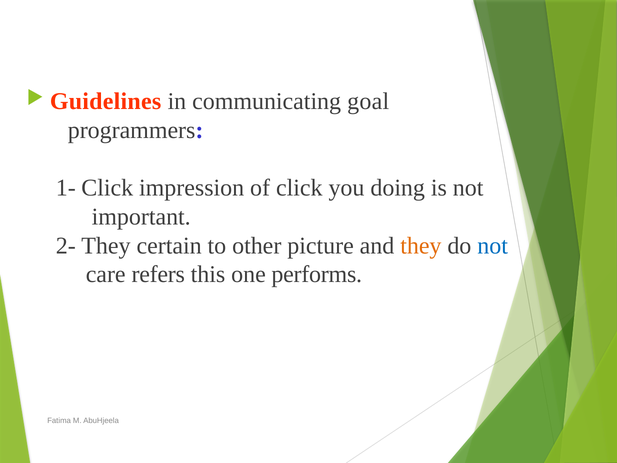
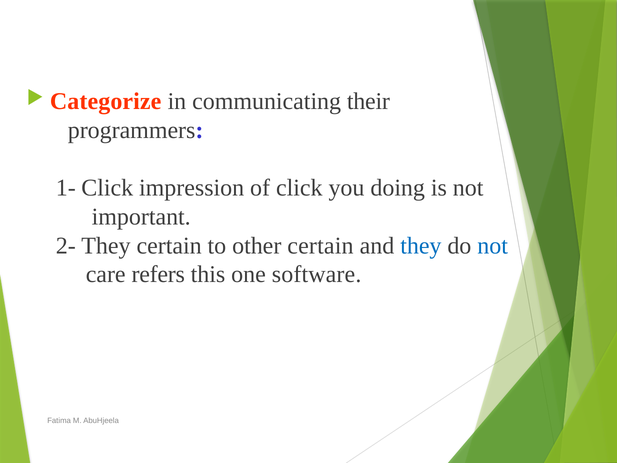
Guidelines: Guidelines -> Categorize (106, 101)
goal: goal -> their (368, 101)
other picture: picture -> certain (320, 245)
they colour: orange -> blue (421, 245)
performs: performs -> software (317, 274)
